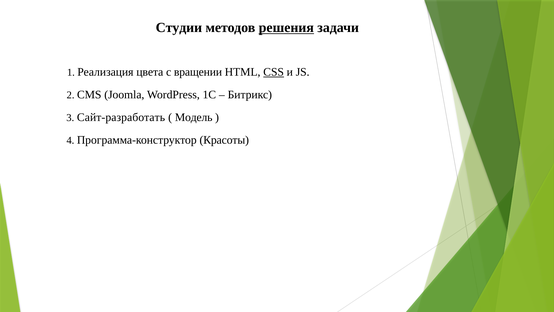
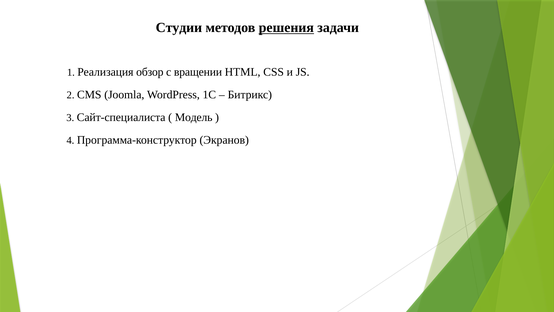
цвета: цвета -> обзор (150, 72)
CSS underline: present -> none (274, 72)
Сайт-разработать: Сайт-разработать -> Сайт-специалиста (121, 117)
Красоты: Красоты -> Экранов (224, 140)
